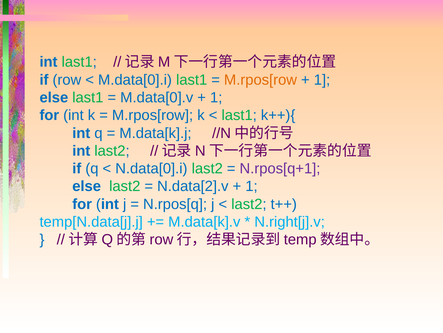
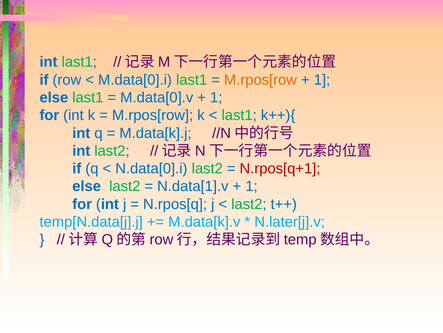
N.rpos[q+1 colour: purple -> red (280, 168)
N.data[2].v: N.data[2].v -> N.data[1].v (193, 186)
N.right[j].v: N.right[j].v -> N.later[j].v (290, 221)
